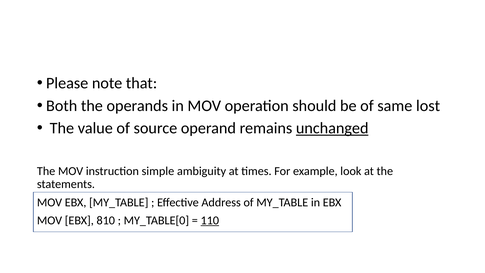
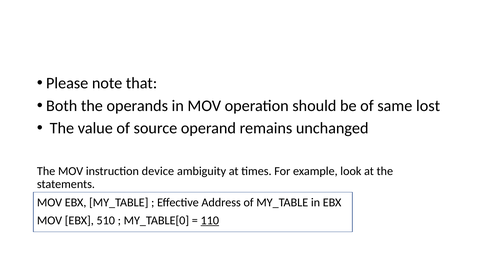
unchanged underline: present -> none (332, 128)
simple: simple -> device (158, 171)
810: 810 -> 510 (106, 220)
